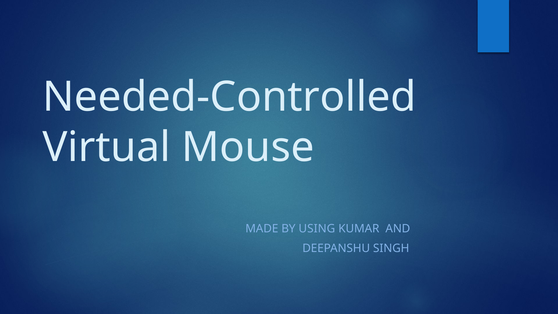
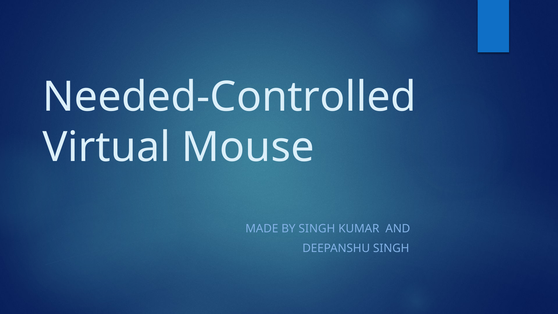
BY USING: USING -> SINGH (317, 229)
